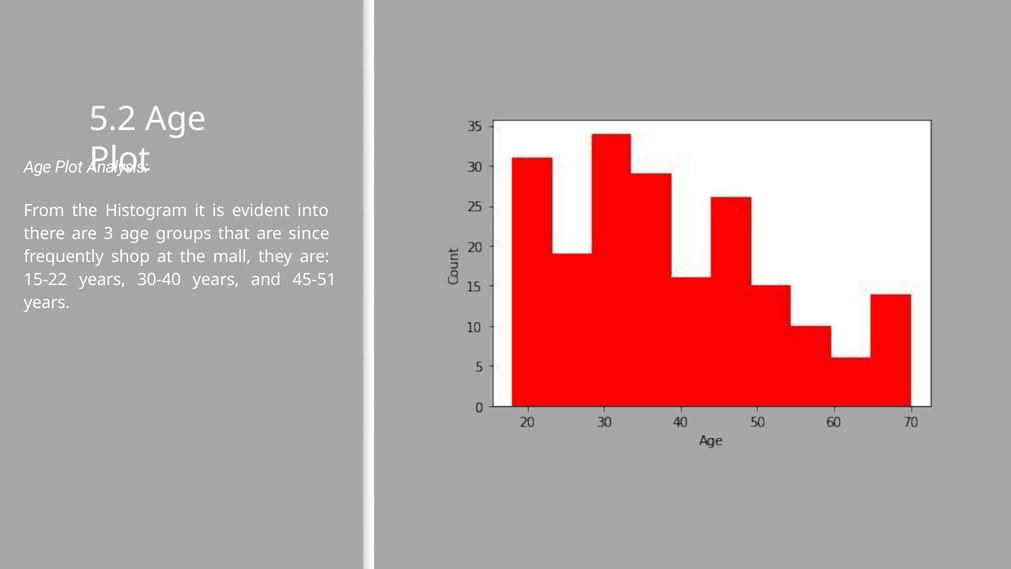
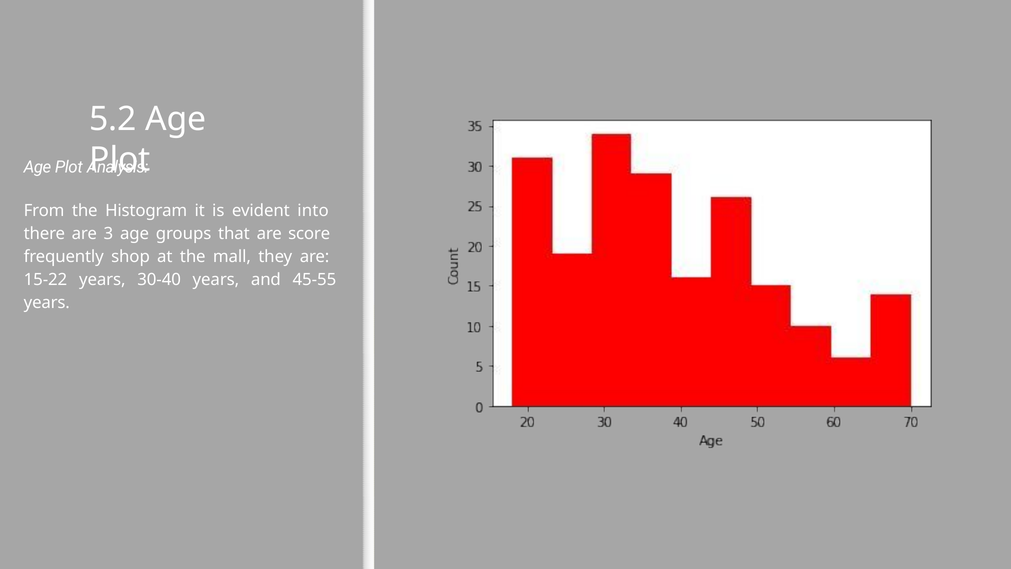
since: since -> score (309, 234)
45-51: 45-51 -> 45-55 (314, 280)
